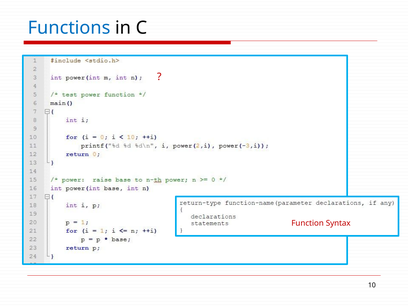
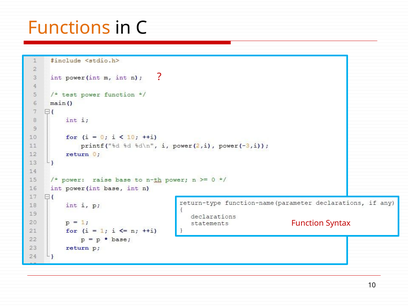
Functions colour: blue -> orange (69, 28)
